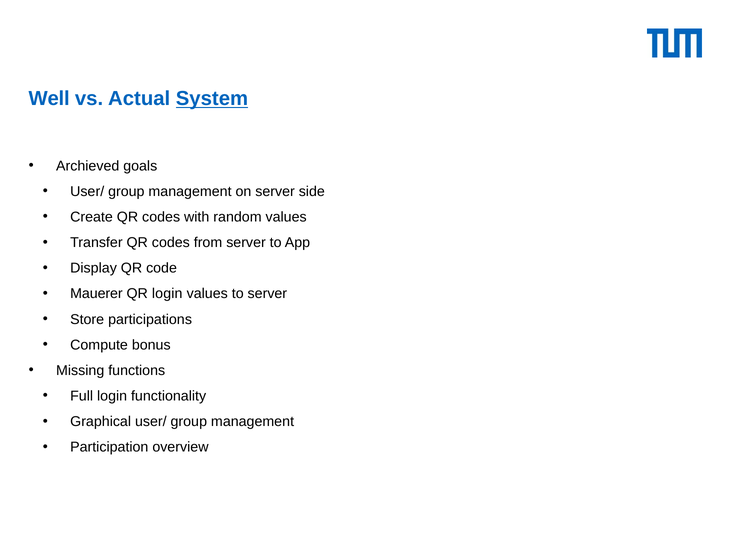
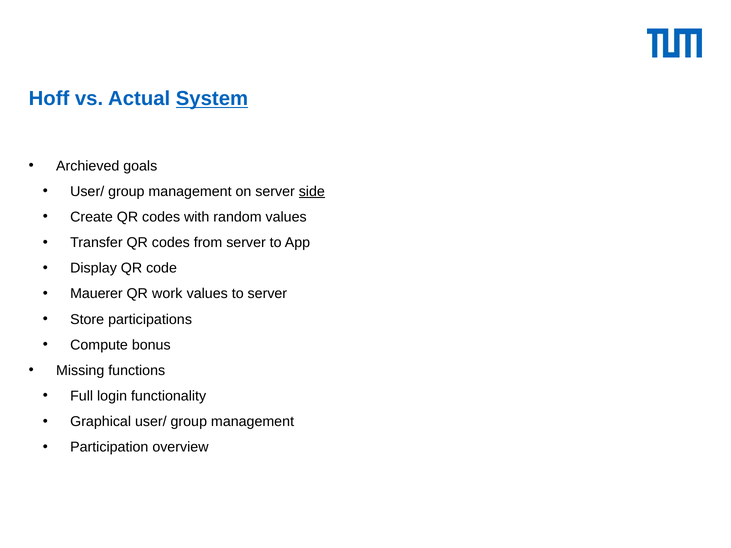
Well: Well -> Hoff (49, 99)
side underline: none -> present (312, 192)
QR login: login -> work (167, 294)
